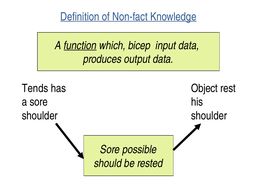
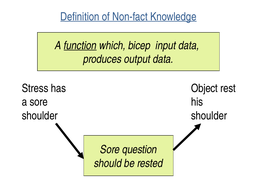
Tends: Tends -> Stress (35, 88)
possible: possible -> question (140, 149)
